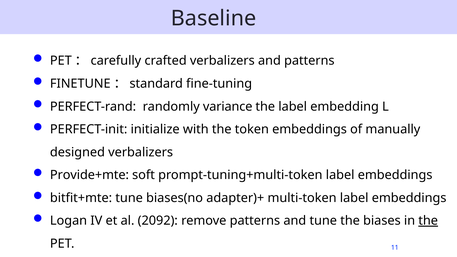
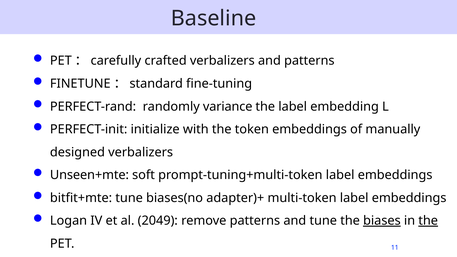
Provide+mte: Provide+mte -> Unseen+mte (89, 175)
2092: 2092 -> 2049 (158, 221)
biases underline: none -> present (382, 221)
